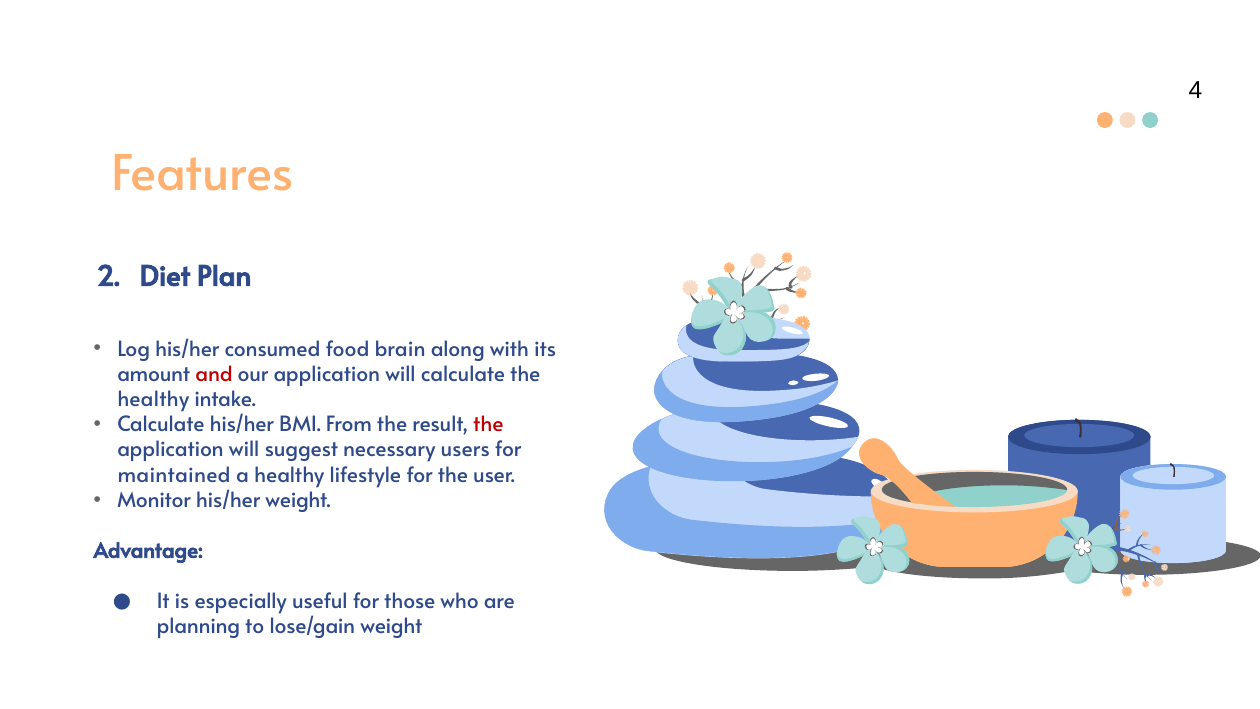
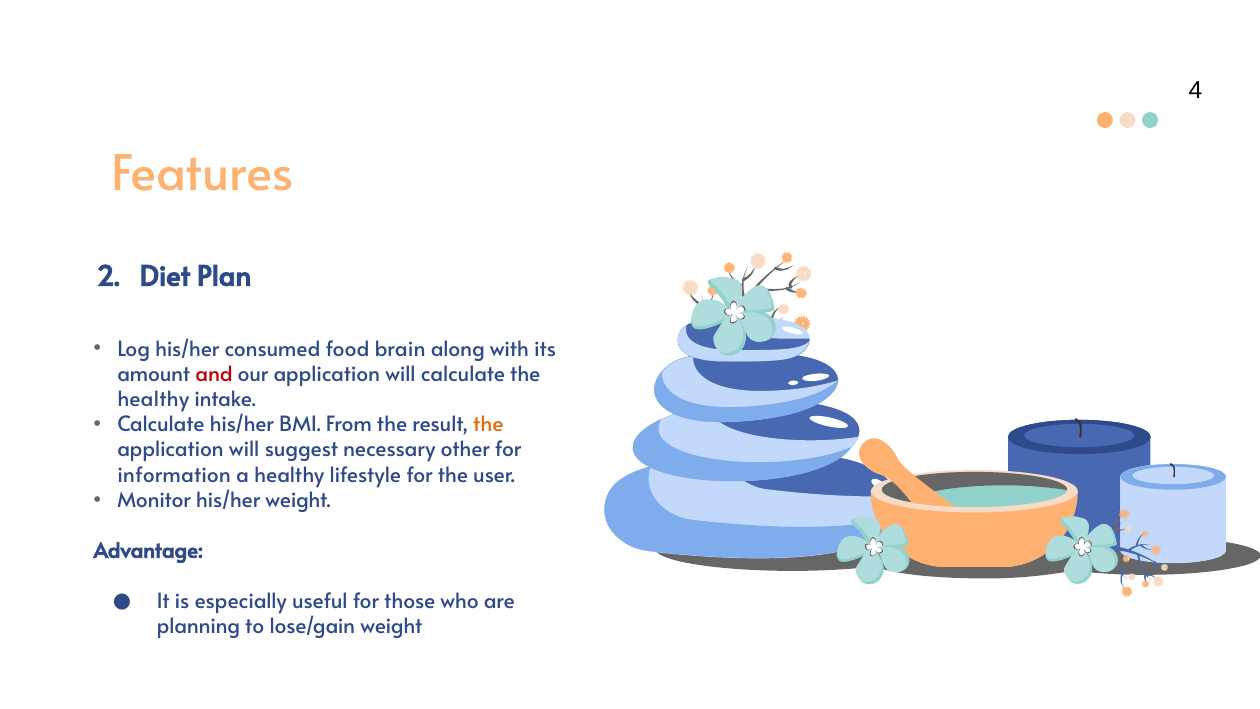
the colour: red -> orange (488, 425)
users: users -> other (465, 450)
maintained: maintained -> information (174, 475)
